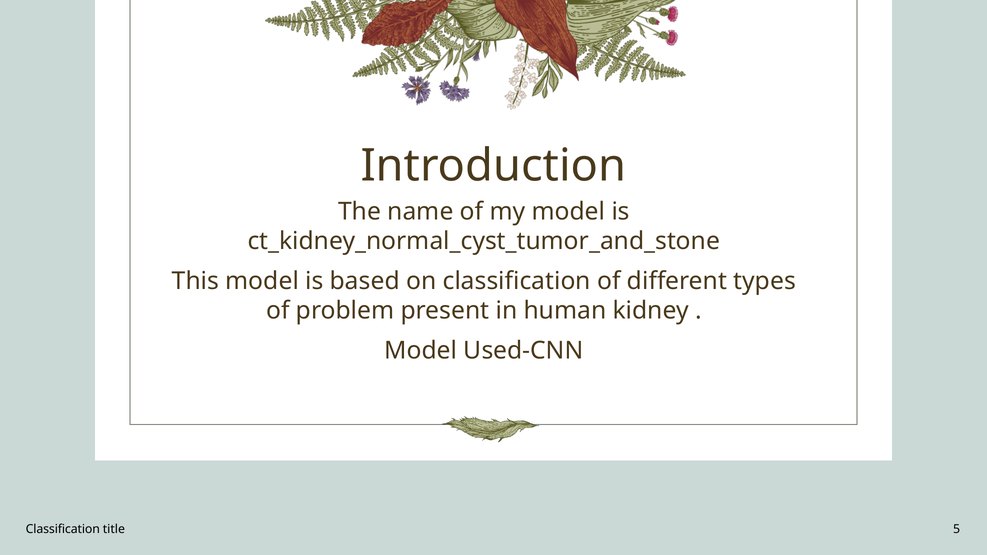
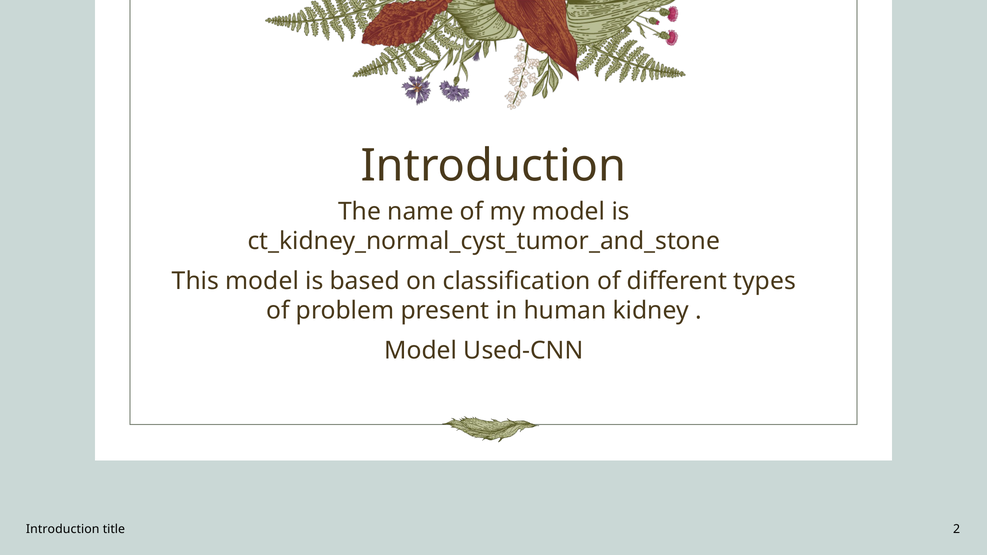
Classification: Classification -> Introduction (63, 529)
5: 5 -> 2 (957, 529)
